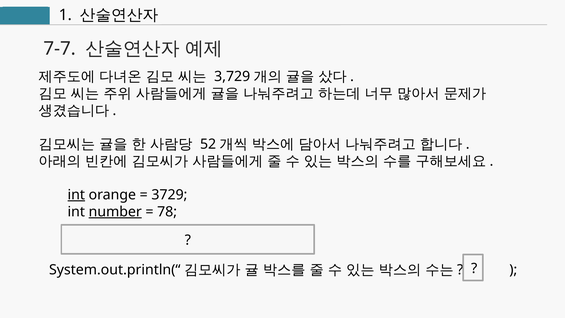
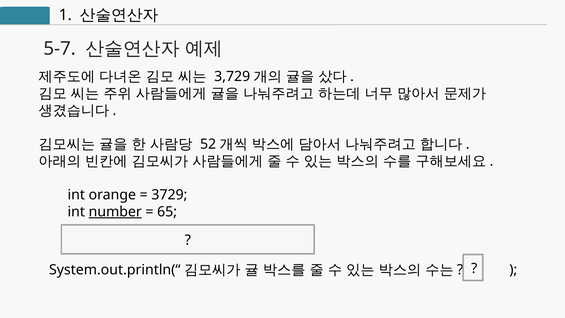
7-7: 7-7 -> 5-7 (60, 49)
int underline: present -> none (76, 195)
78: 78 -> 65 (167, 212)
